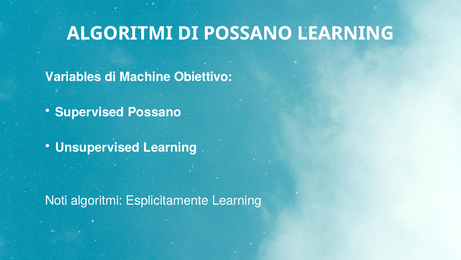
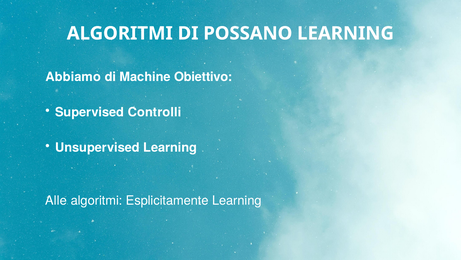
Variables: Variables -> Abbiamo (73, 77)
Supervised Possano: Possano -> Controlli (155, 112)
Noti: Noti -> Alle (56, 200)
